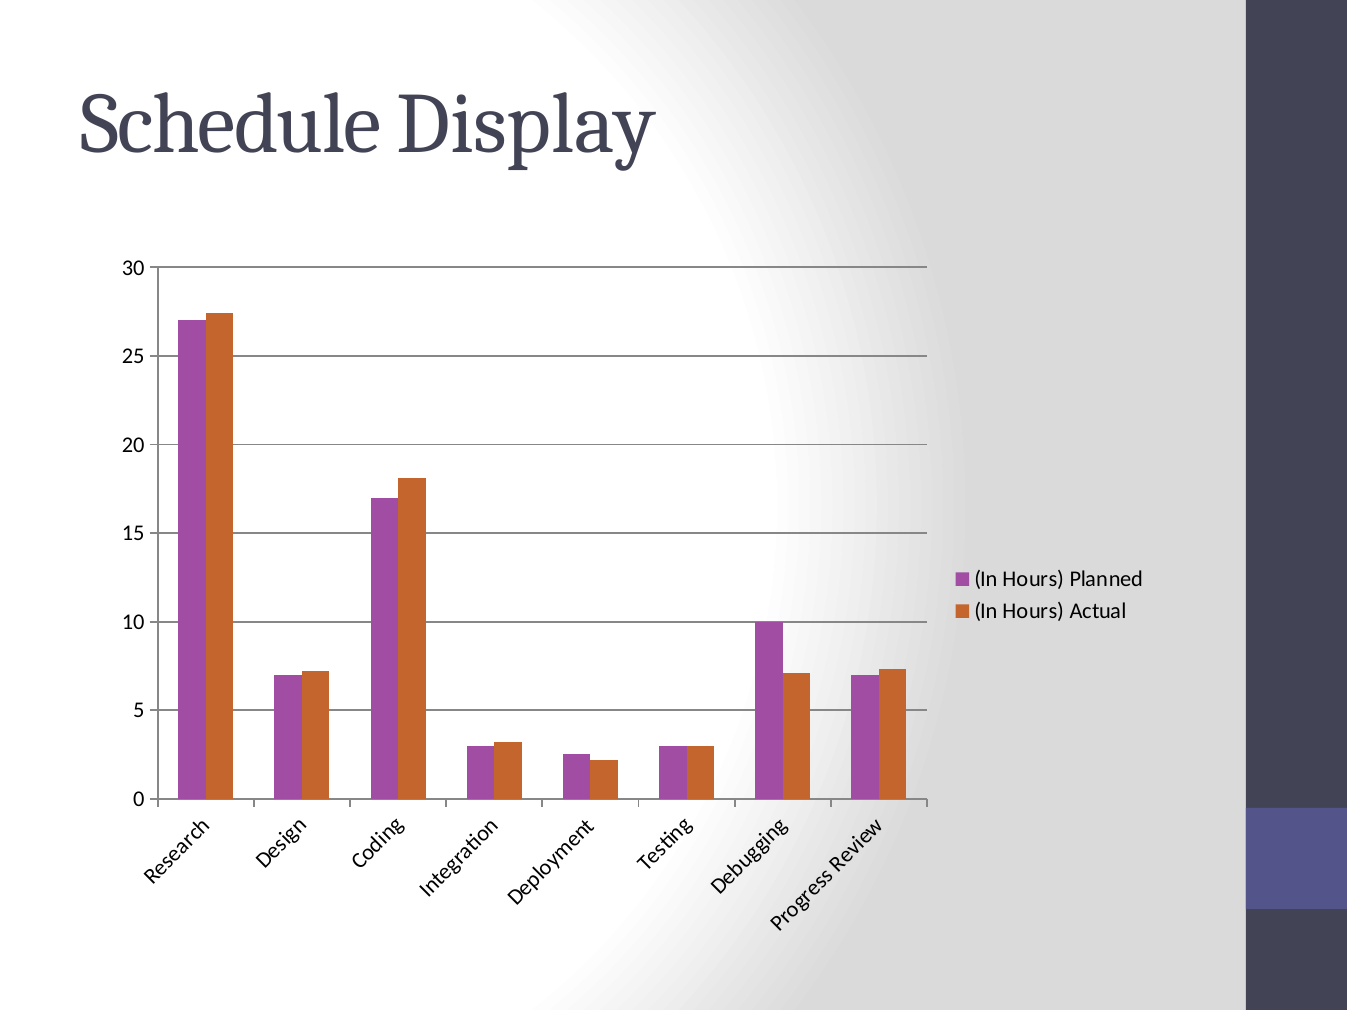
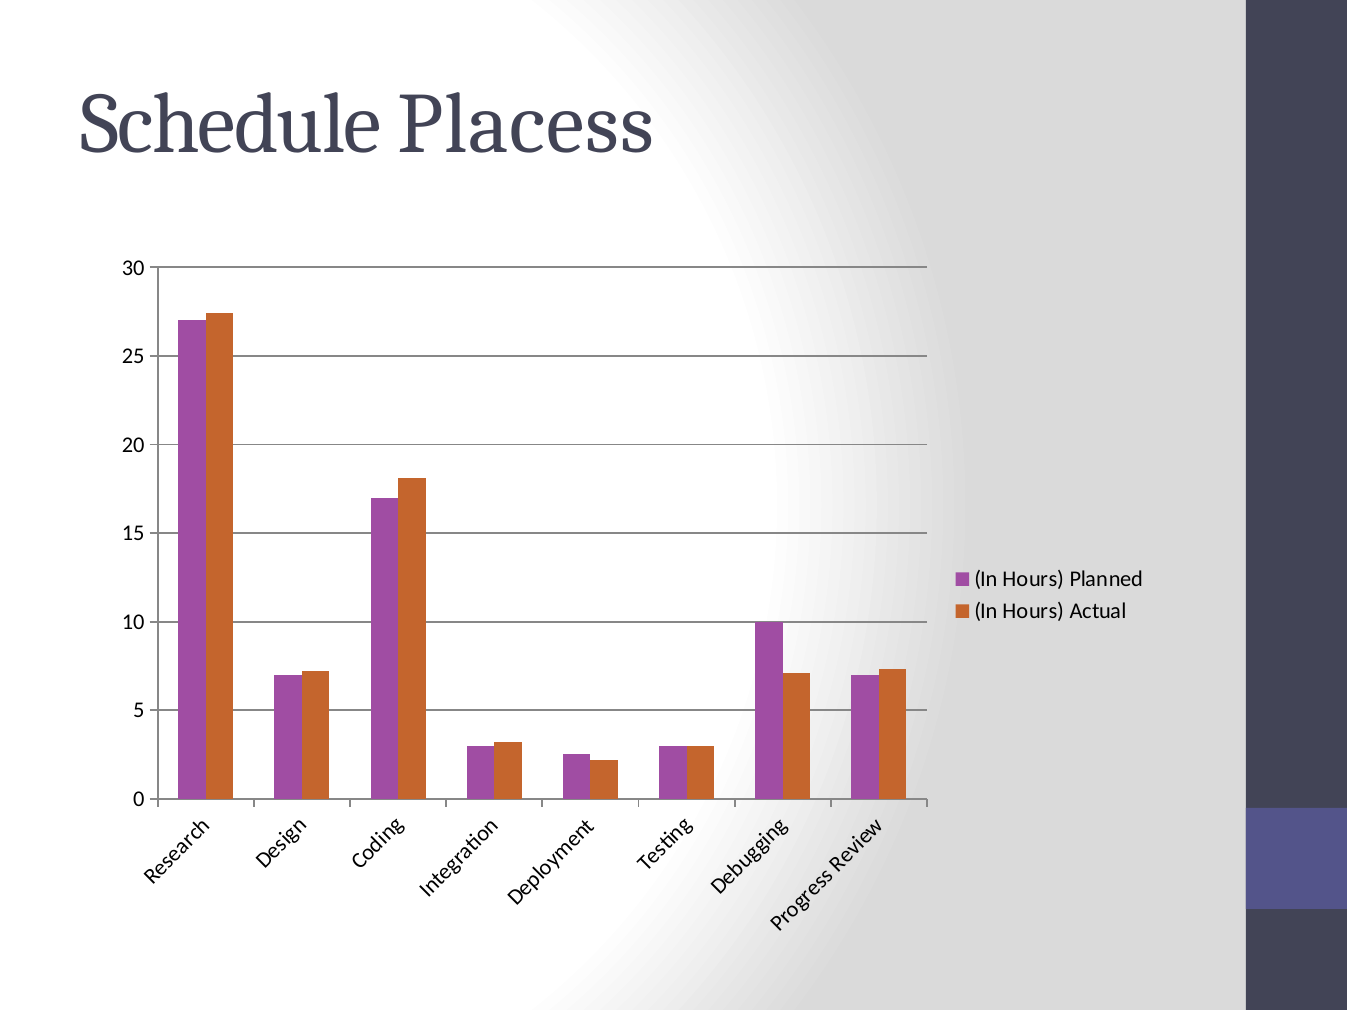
Display: Display -> Placess (526, 124)
